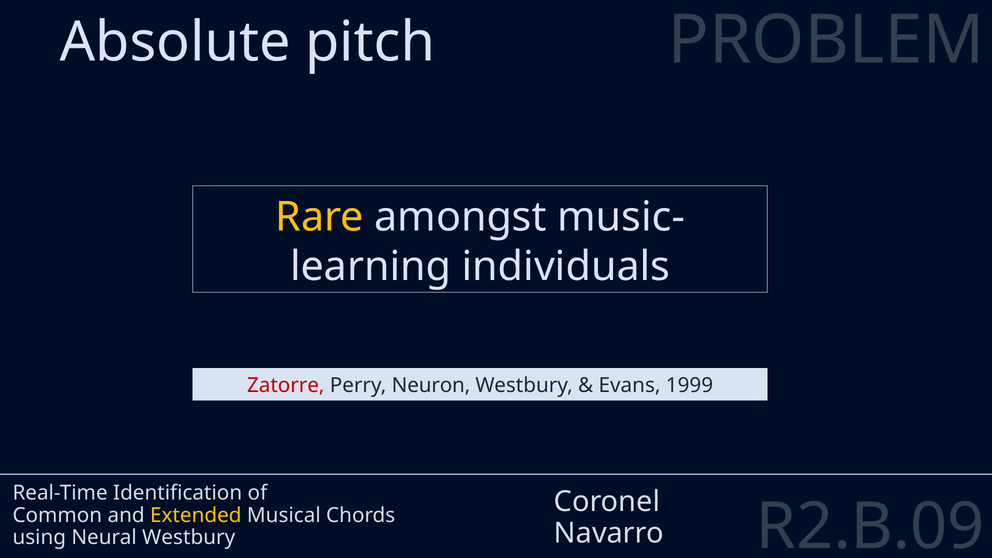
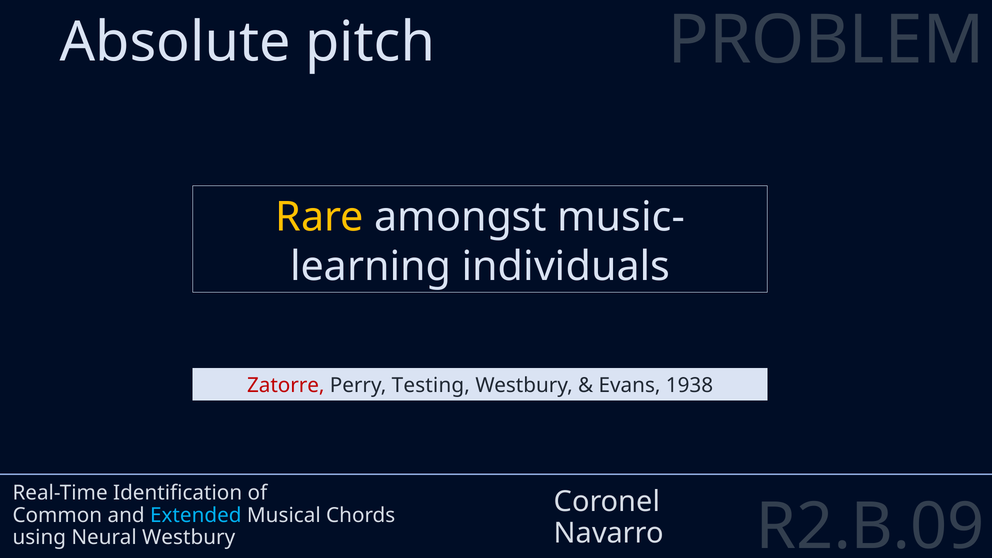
Neuron: Neuron -> Testing (431, 386)
1999: 1999 -> 1938 (689, 386)
Extended colour: yellow -> light blue (196, 515)
